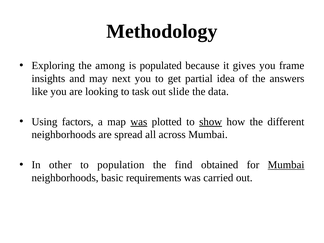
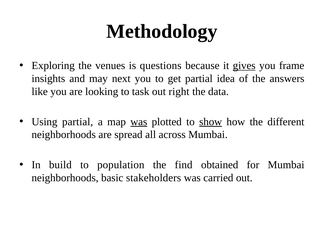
among: among -> venues (110, 66)
populated: populated -> questions (161, 66)
gives underline: none -> present (244, 66)
slide: slide -> right (179, 91)
Using factors: factors -> partial (78, 122)
other: other -> build (60, 165)
Mumbai underline: present -> none (286, 165)
requirements: requirements -> stakeholders (154, 178)
